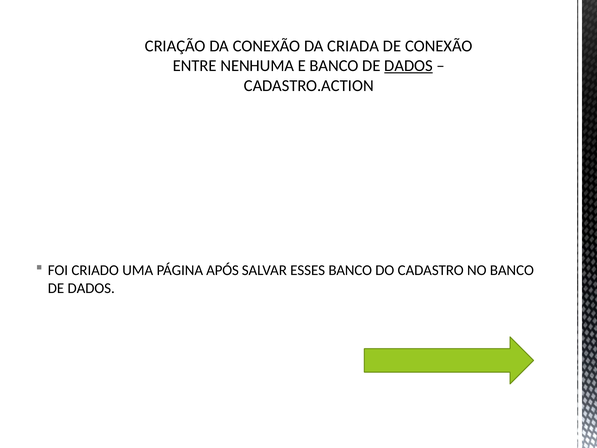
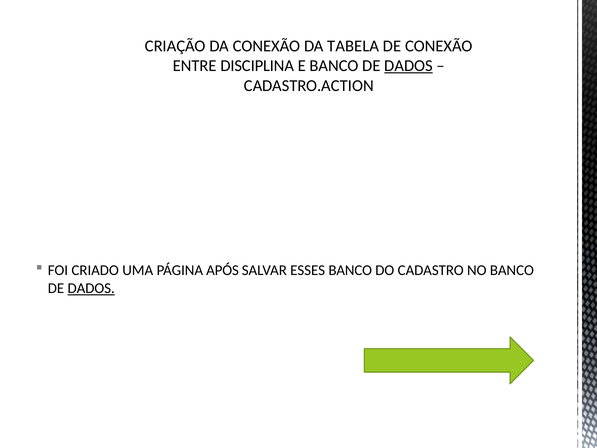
CRIADA: CRIADA -> TABELA (353, 46)
NENHUMA: NENHUMA -> DISCIPLINA (257, 66)
DADOS underline: none -> present (91, 288)
